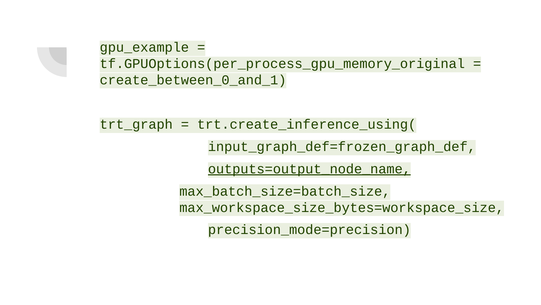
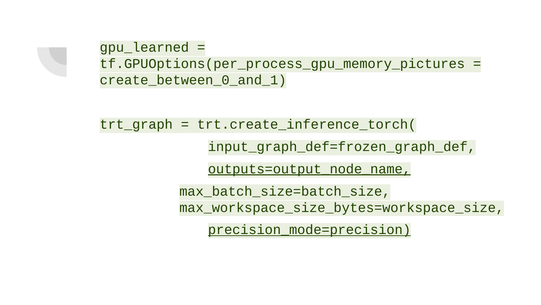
gpu_example: gpu_example -> gpu_learned (144, 47)
tf.GPUOptions(per_process_gpu_memory_original: tf.GPUOptions(per_process_gpu_memory_original -> tf.GPUOptions(per_process_gpu_memory_pictures (282, 63)
trt.create_inference_using(: trt.create_inference_using( -> trt.create_inference_torch( (307, 124)
precision_mode=precision underline: none -> present (309, 229)
